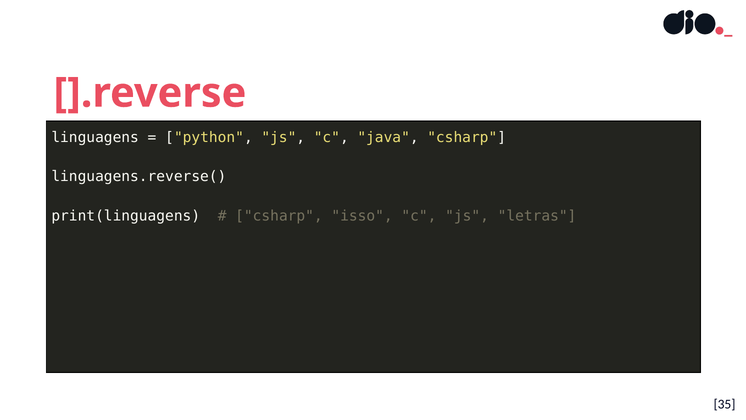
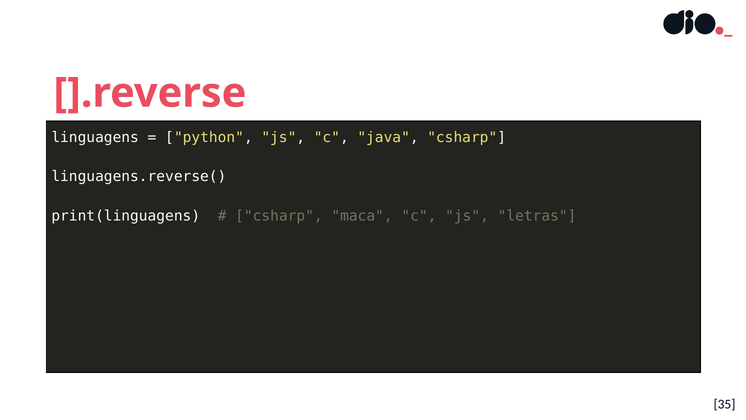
isso: isso -> maca (362, 216)
